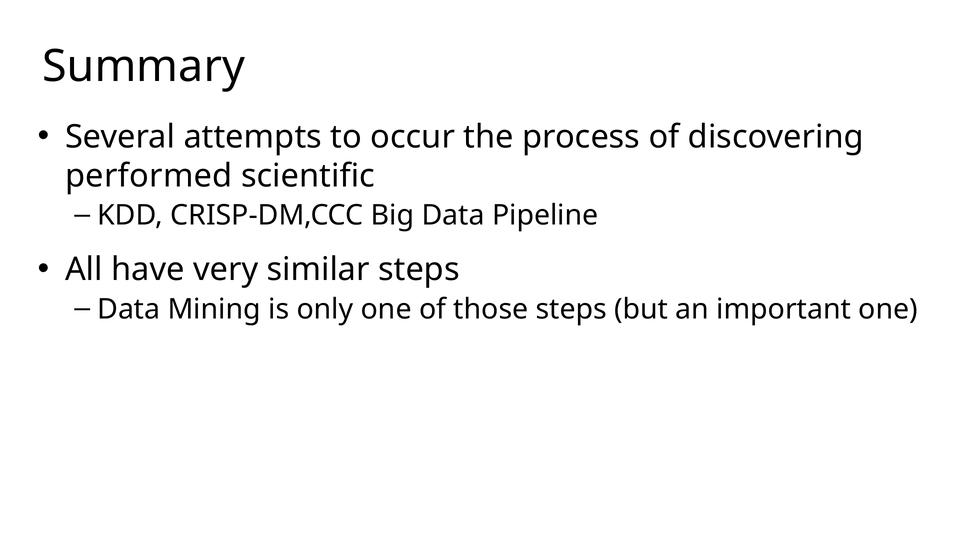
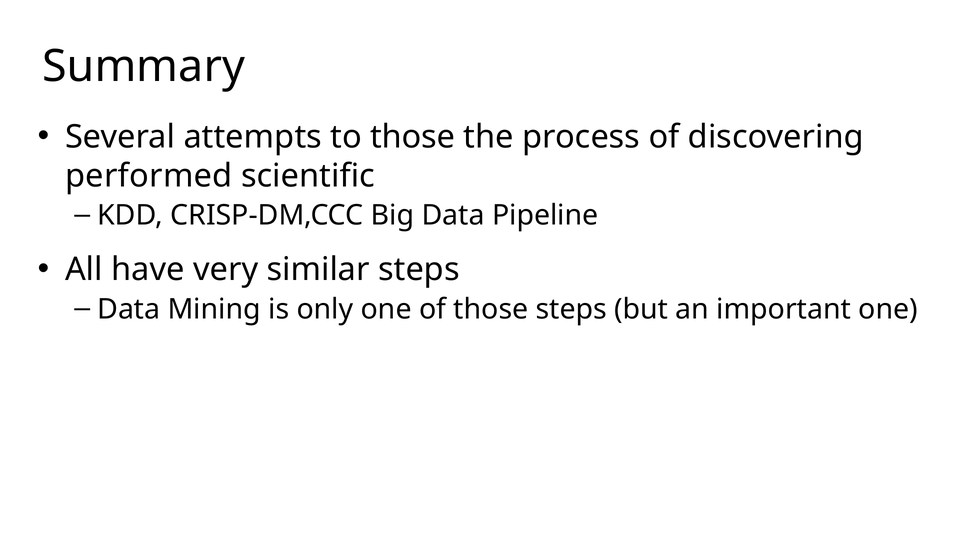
to occur: occur -> those (413, 137)
